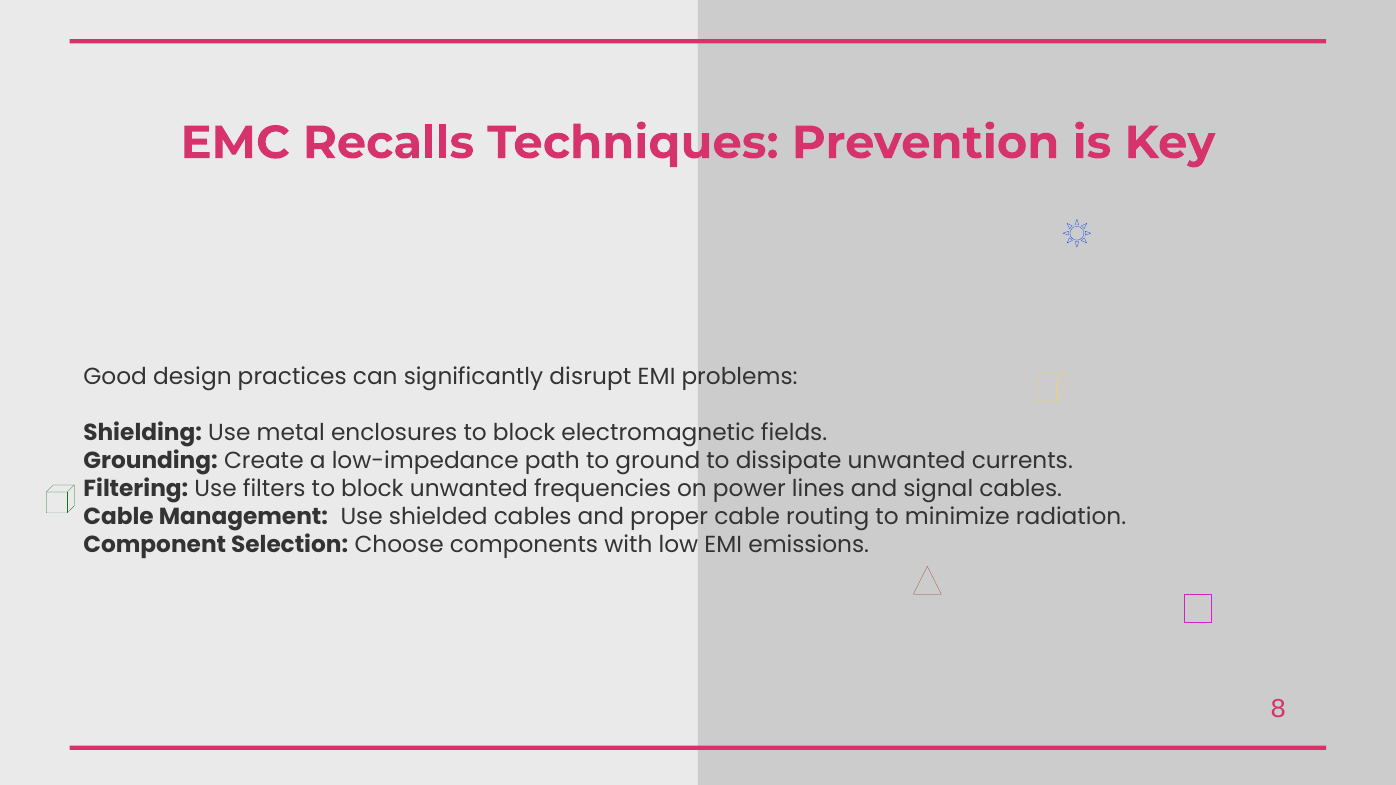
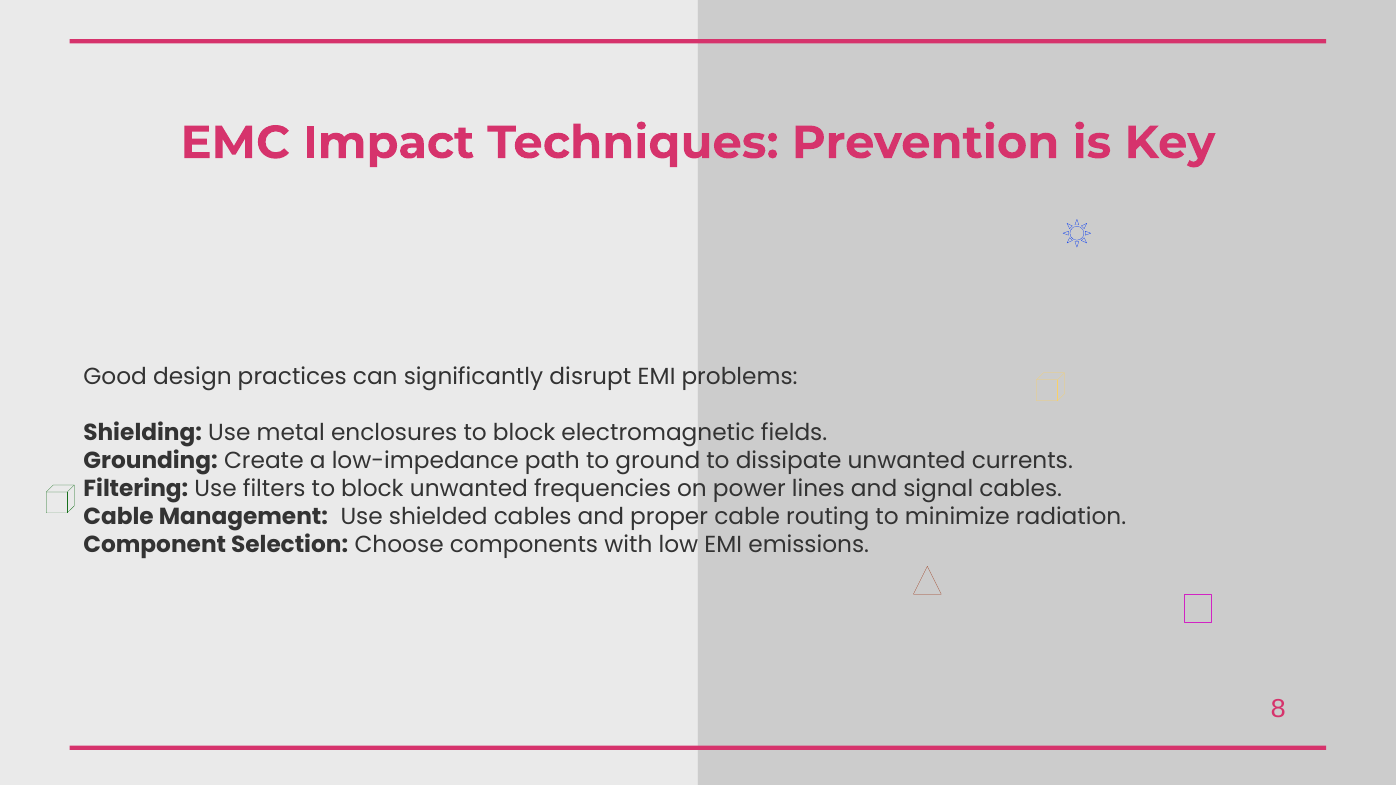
Recalls: Recalls -> Impact (389, 143)
